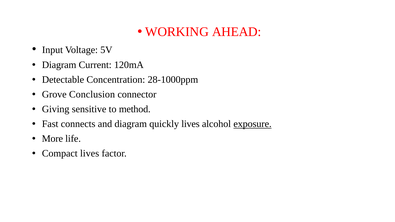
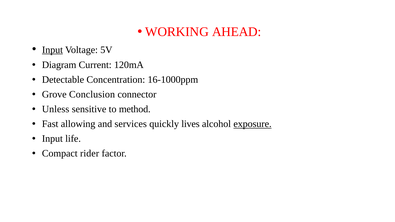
Input underline: none -> present (52, 50)
28-1000ppm: 28-1000ppm -> 16-1000ppm (173, 80)
Giving: Giving -> Unless (56, 109)
connects: connects -> allowing (78, 124)
and diagram: diagram -> services (131, 124)
More: More -> Input (52, 139)
Compact lives: lives -> rider (90, 154)
